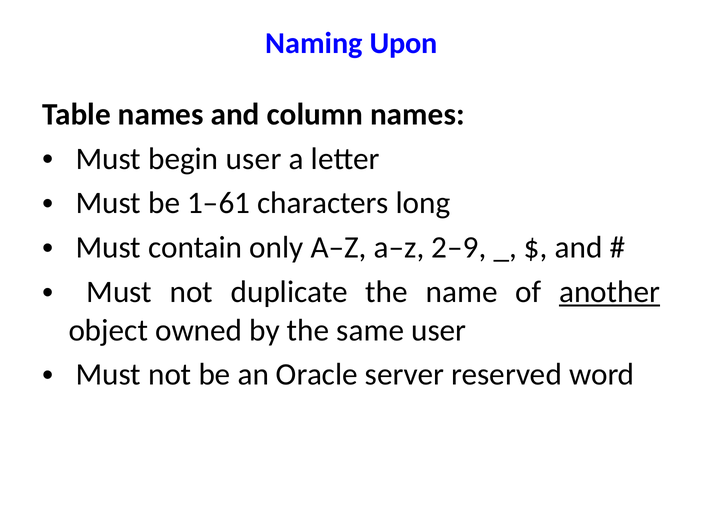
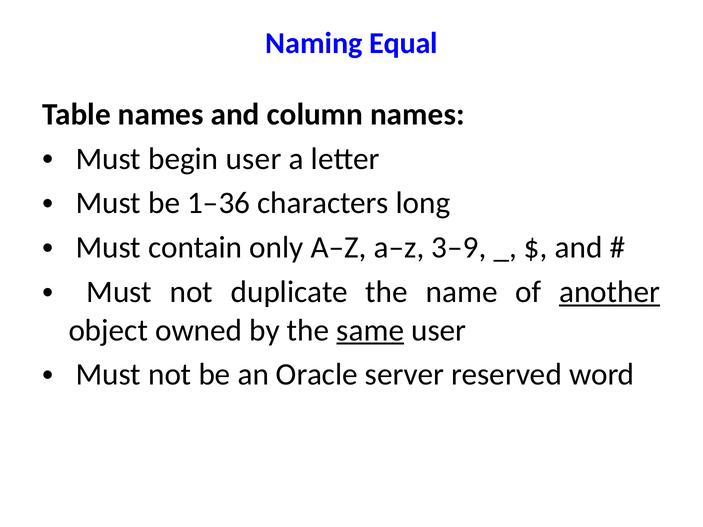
Upon: Upon -> Equal (404, 43)
1–61: 1–61 -> 1–36 (219, 203)
2–9: 2–9 -> 3–9 (459, 248)
same underline: none -> present (370, 330)
